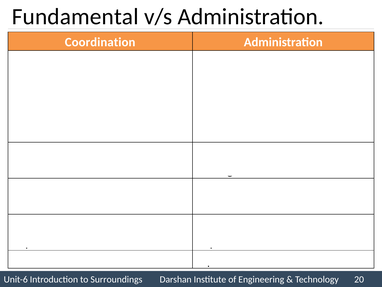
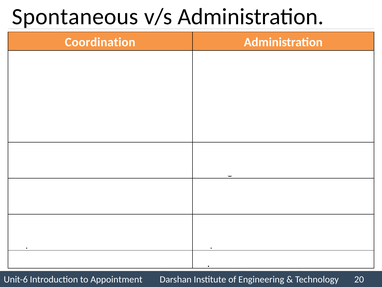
Fundamental: Fundamental -> Spontaneous (75, 17)
Surroundings: Surroundings -> Appointment (116, 279)
